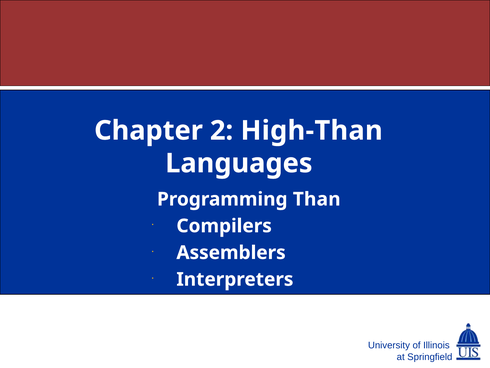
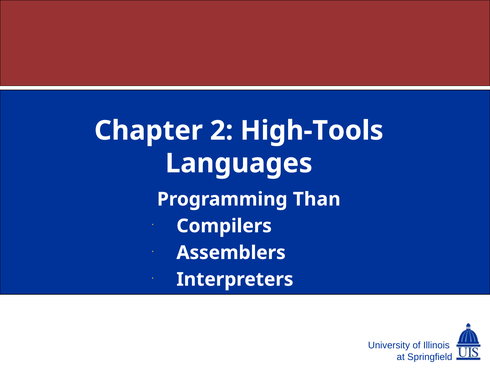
High-Than: High-Than -> High-Tools (312, 130)
